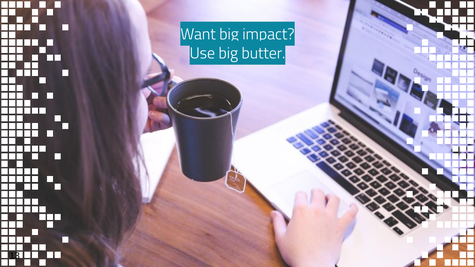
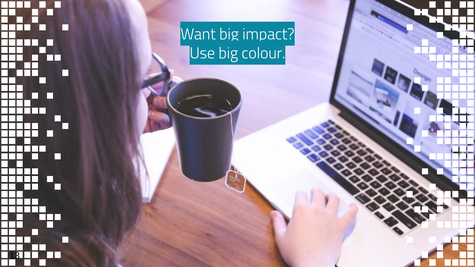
butter: butter -> colour (263, 53)
